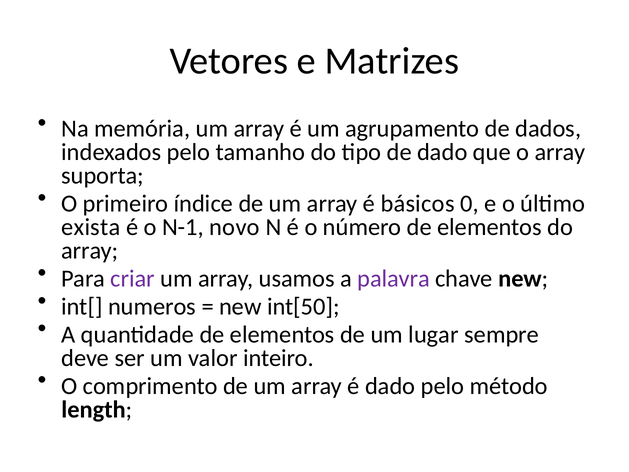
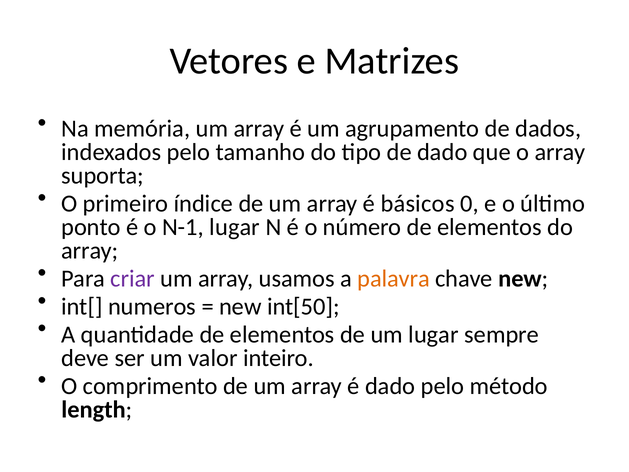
exista: exista -> ponto (91, 227)
N-1 novo: novo -> lugar (235, 227)
palavra colour: purple -> orange (394, 279)
